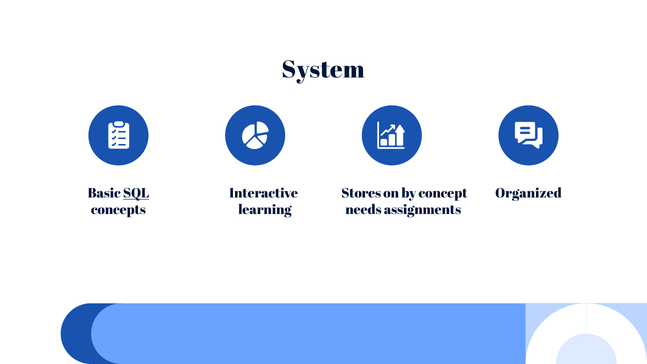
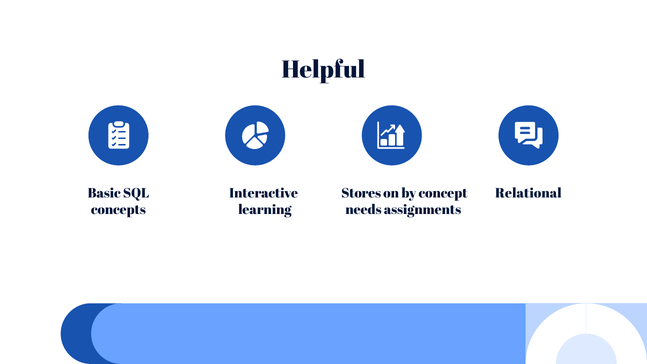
System: System -> Helpful (324, 70)
SQL underline: present -> none (136, 193)
Organized: Organized -> Relational (528, 193)
